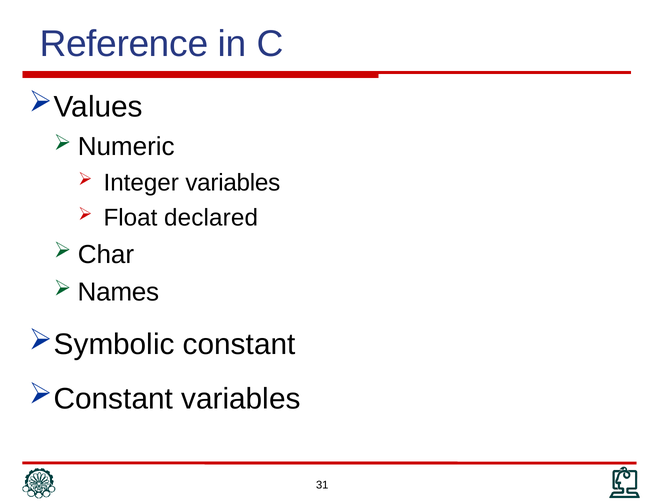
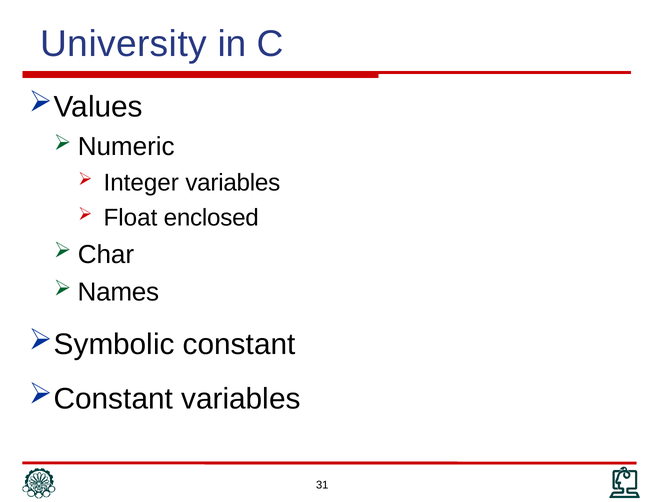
Reference: Reference -> University (124, 44)
declared: declared -> enclosed (211, 218)
